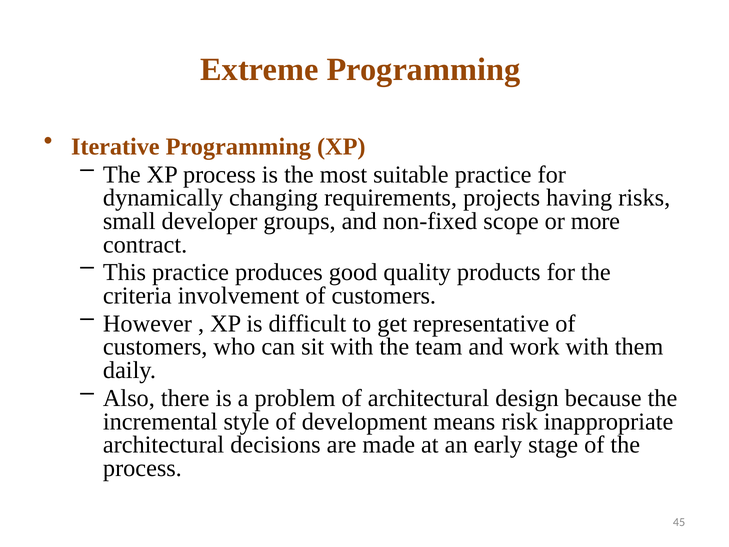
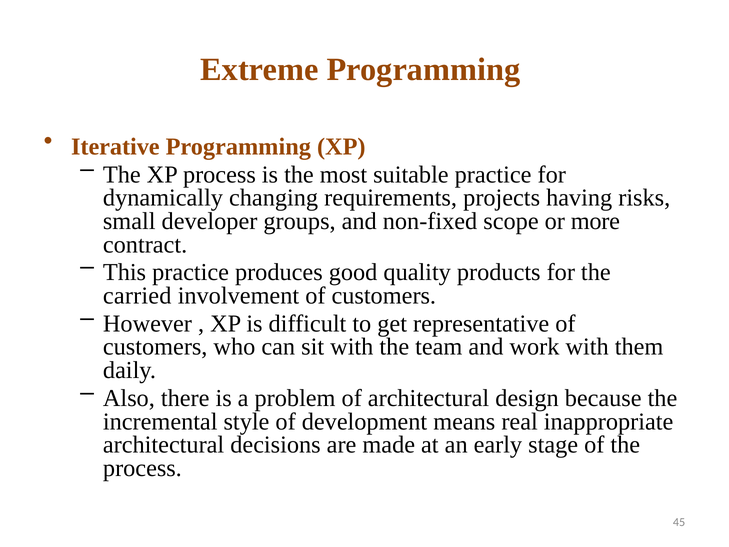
criteria: criteria -> carried (137, 296)
risk: risk -> real (520, 421)
